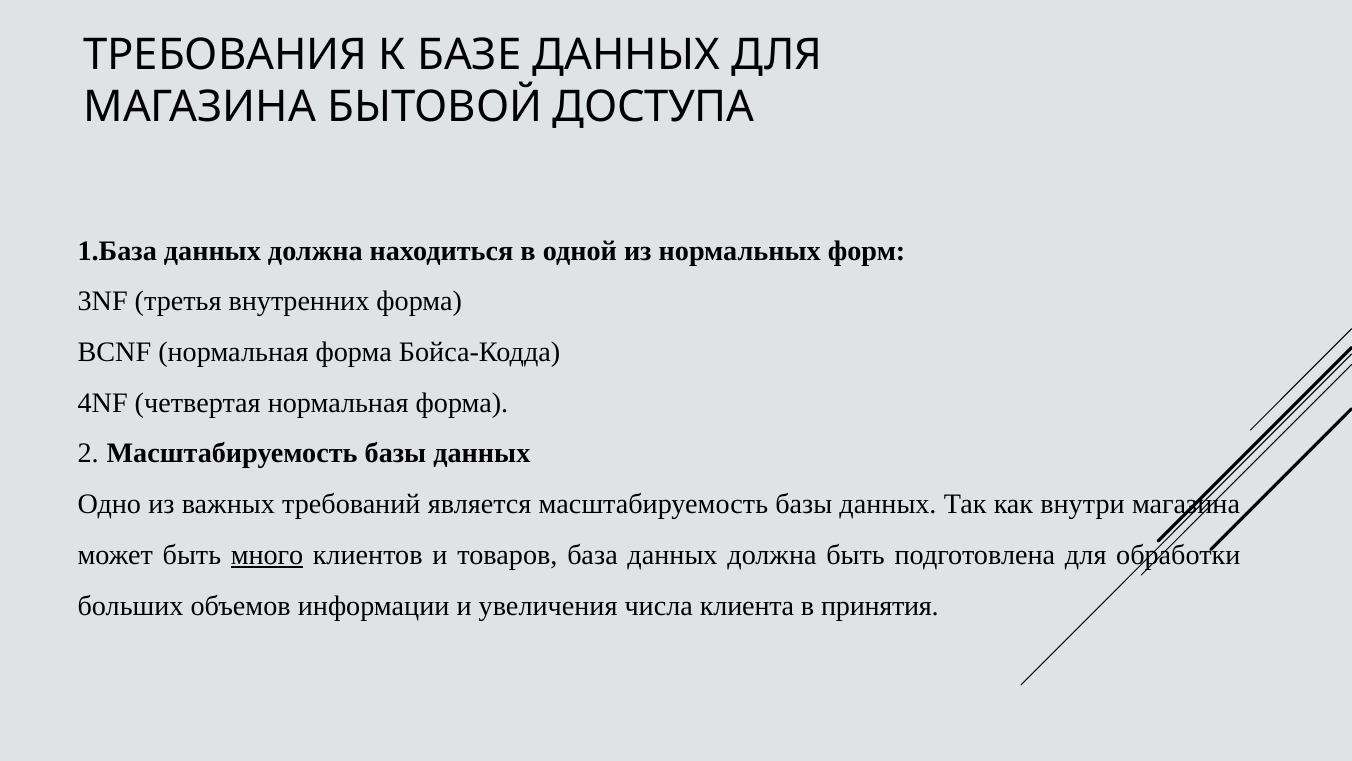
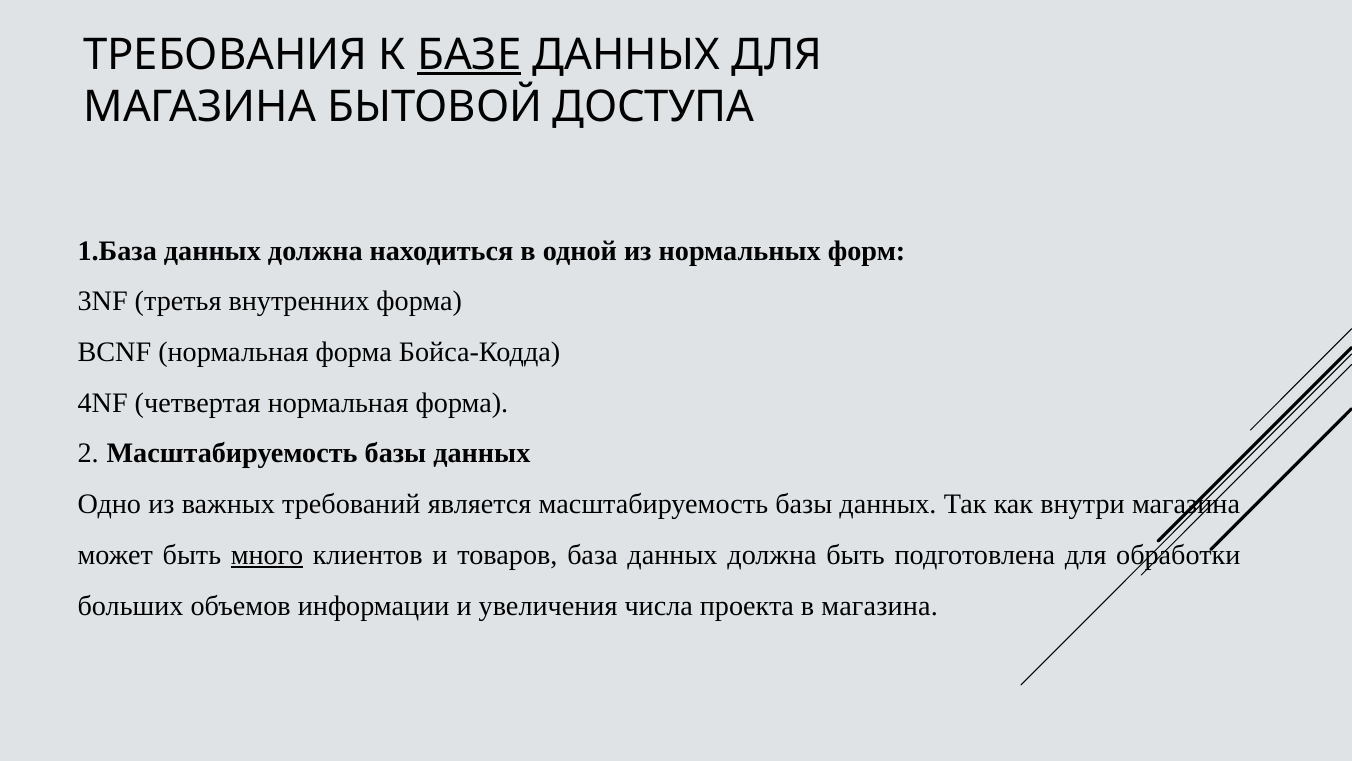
БАЗЕ underline: none -> present (469, 55)
клиента: клиента -> проекта (747, 605)
в принятия: принятия -> магазина (880, 605)
